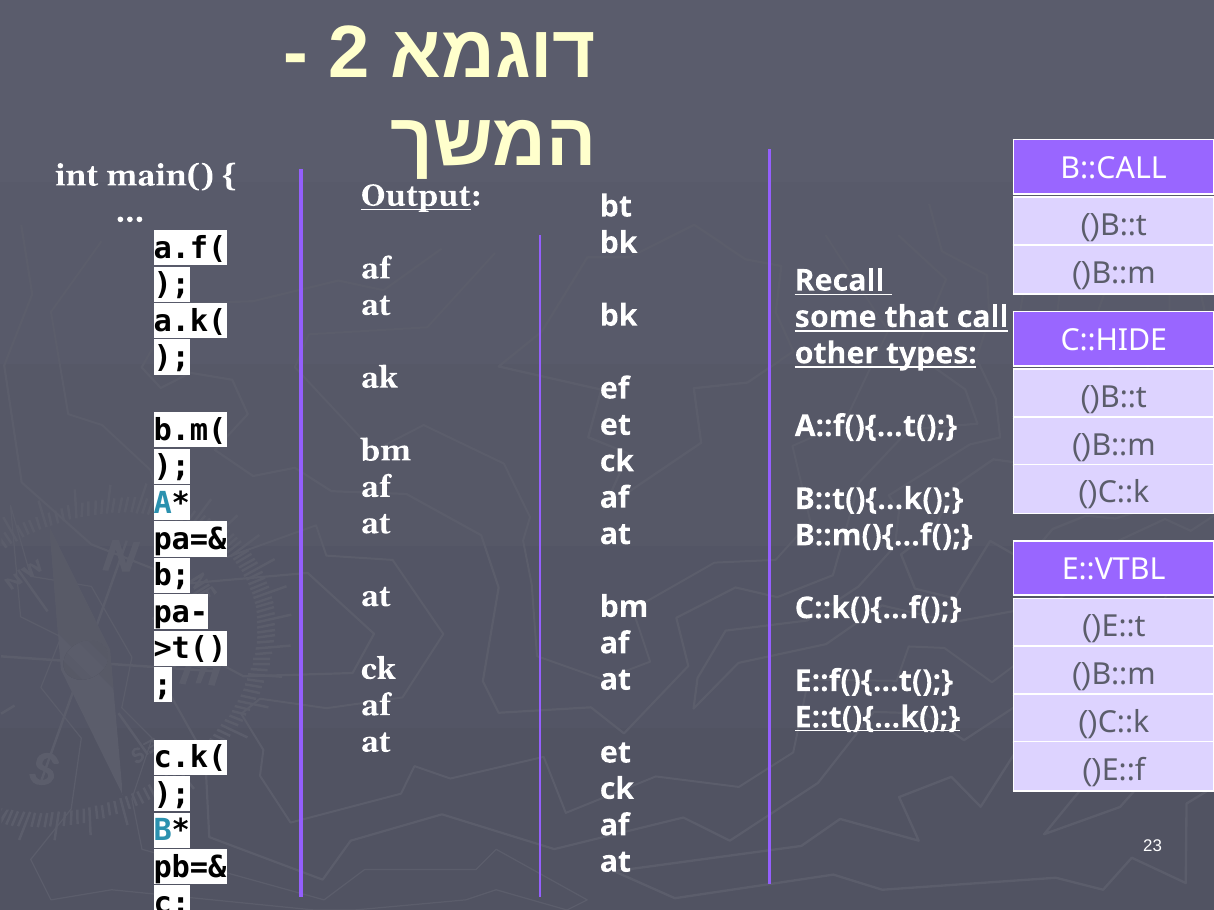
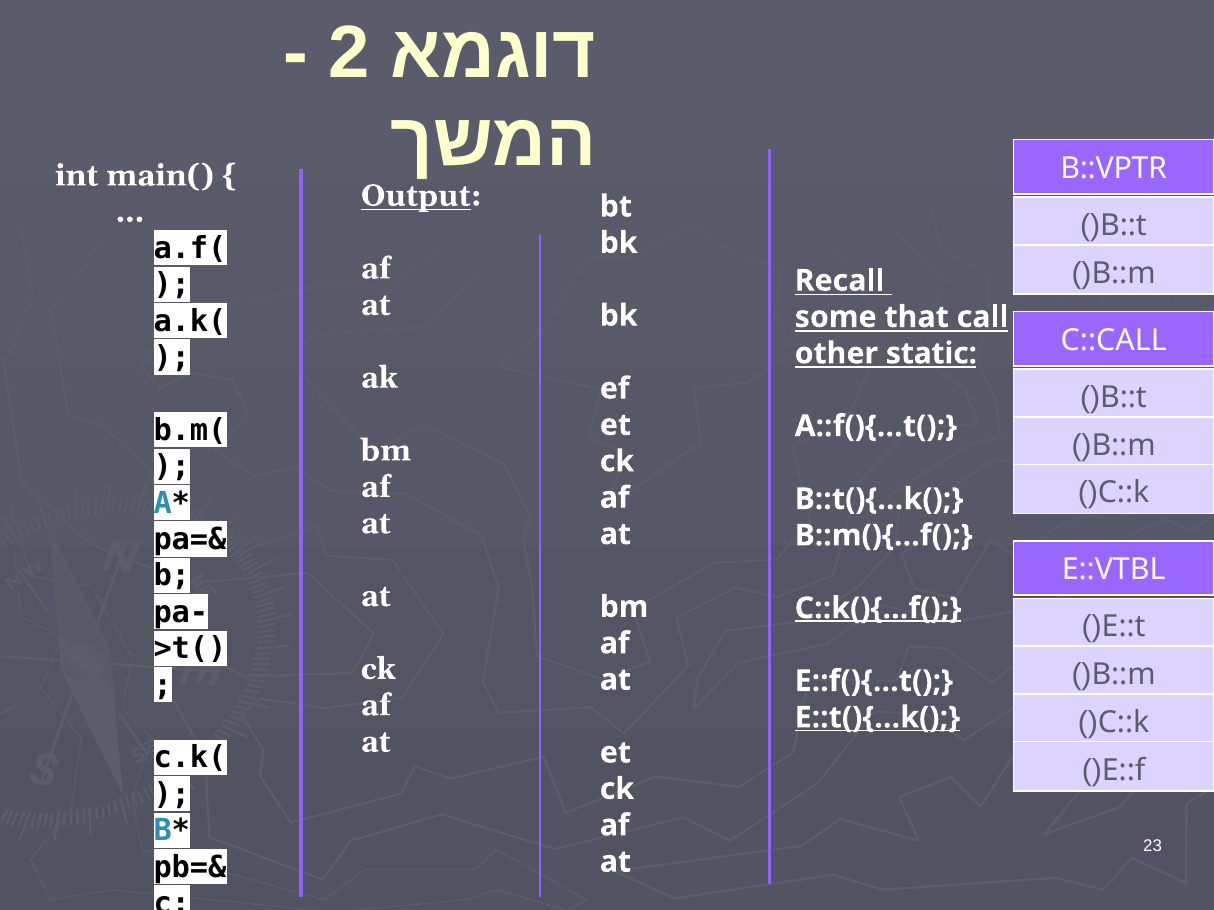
B::CALL: B::CALL -> B::VPTR (1114, 168)
C::HIDE: C::HIDE -> C::CALL (1114, 341)
types: types -> static (931, 354)
C::k(){…f( underline: none -> present (878, 609)
